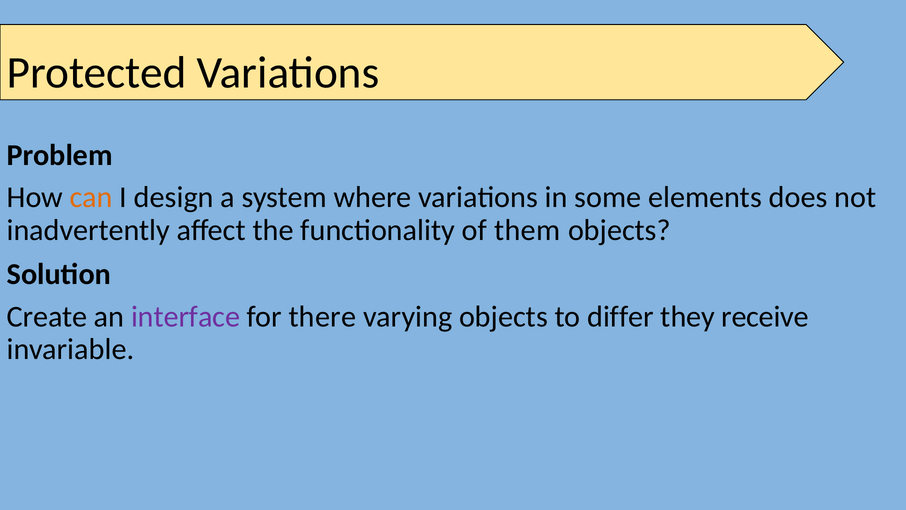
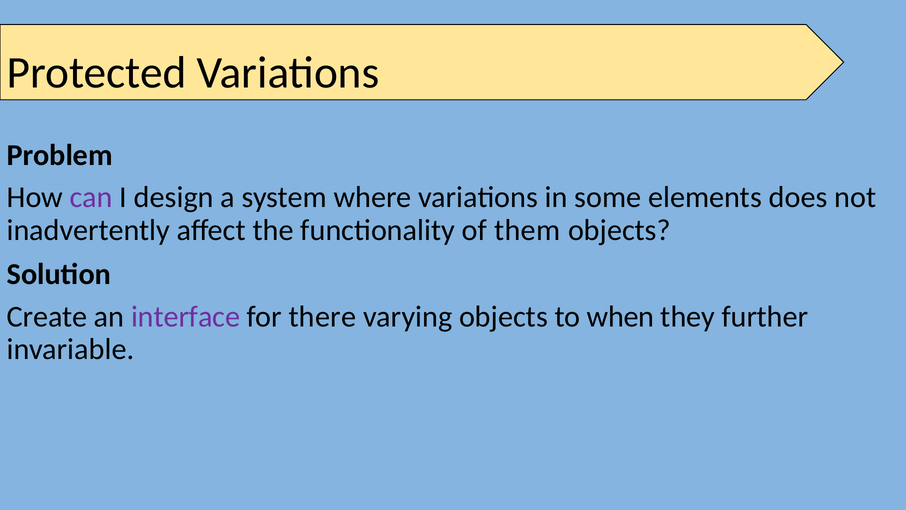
can colour: orange -> purple (91, 197)
differ: differ -> when (621, 316)
receive: receive -> further (765, 316)
